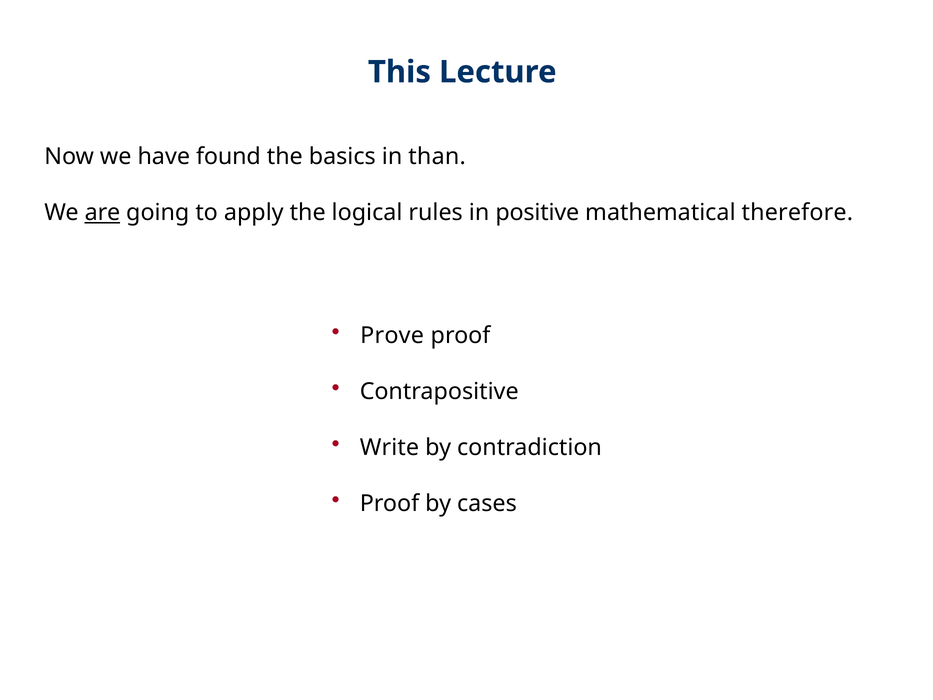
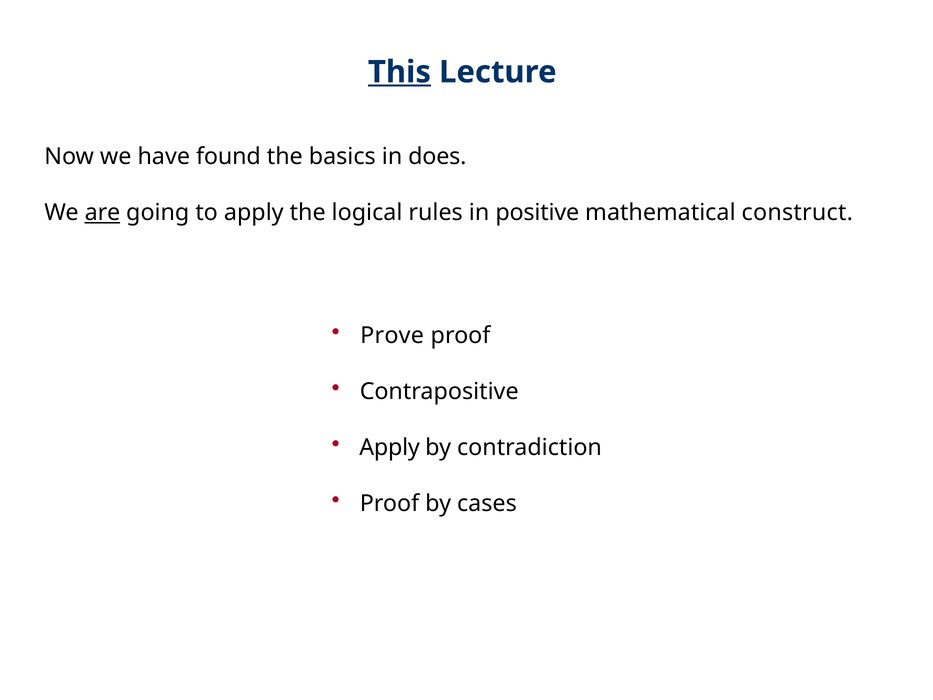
This underline: none -> present (399, 72)
than: than -> does (437, 157)
therefore: therefore -> construct (797, 213)
Write: Write -> Apply (390, 448)
